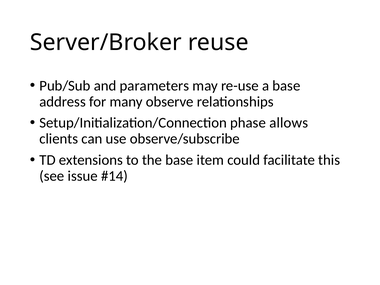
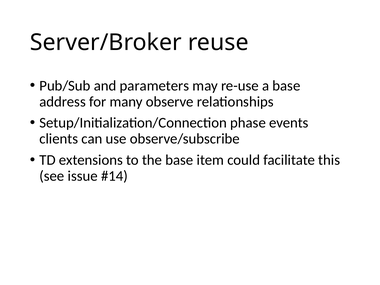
allows: allows -> events (289, 123)
